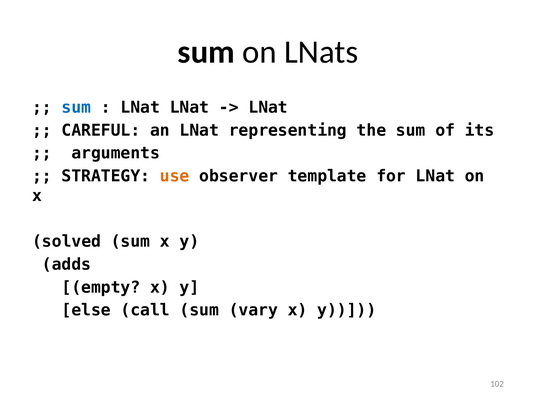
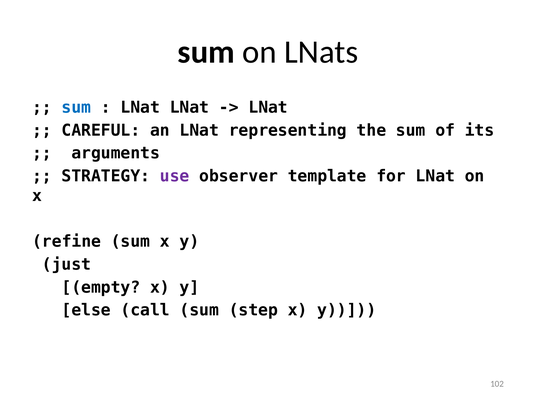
use colour: orange -> purple (175, 176)
solved: solved -> refine (67, 242)
adds: adds -> just (67, 264)
vary: vary -> step (253, 310)
